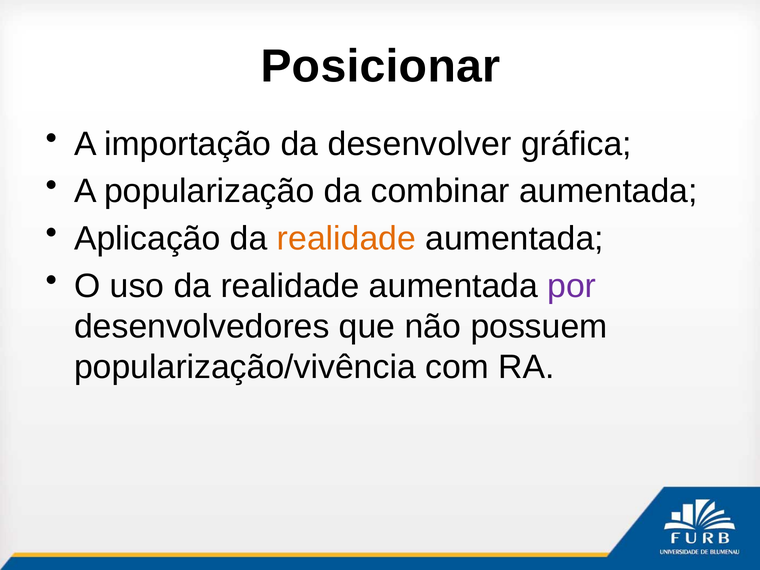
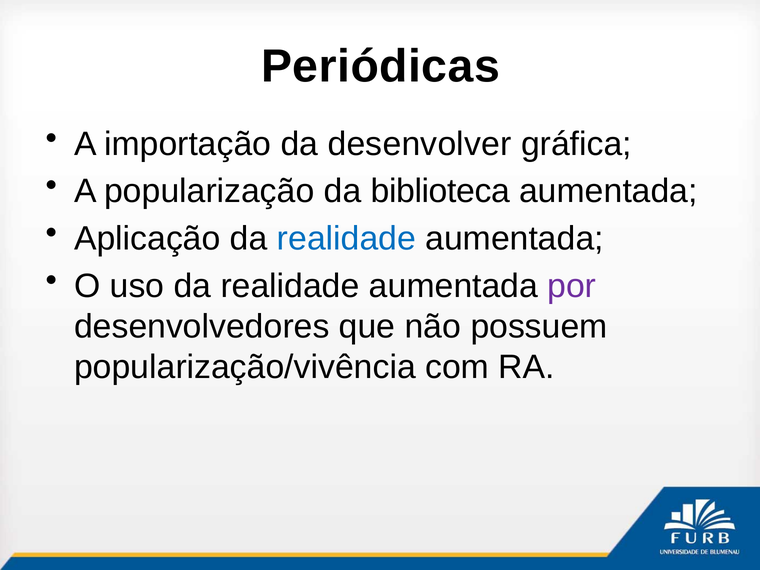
Posicionar: Posicionar -> Periódicas (380, 66)
combinar: combinar -> biblioteca (440, 191)
realidade colour: orange -> blue (346, 239)
